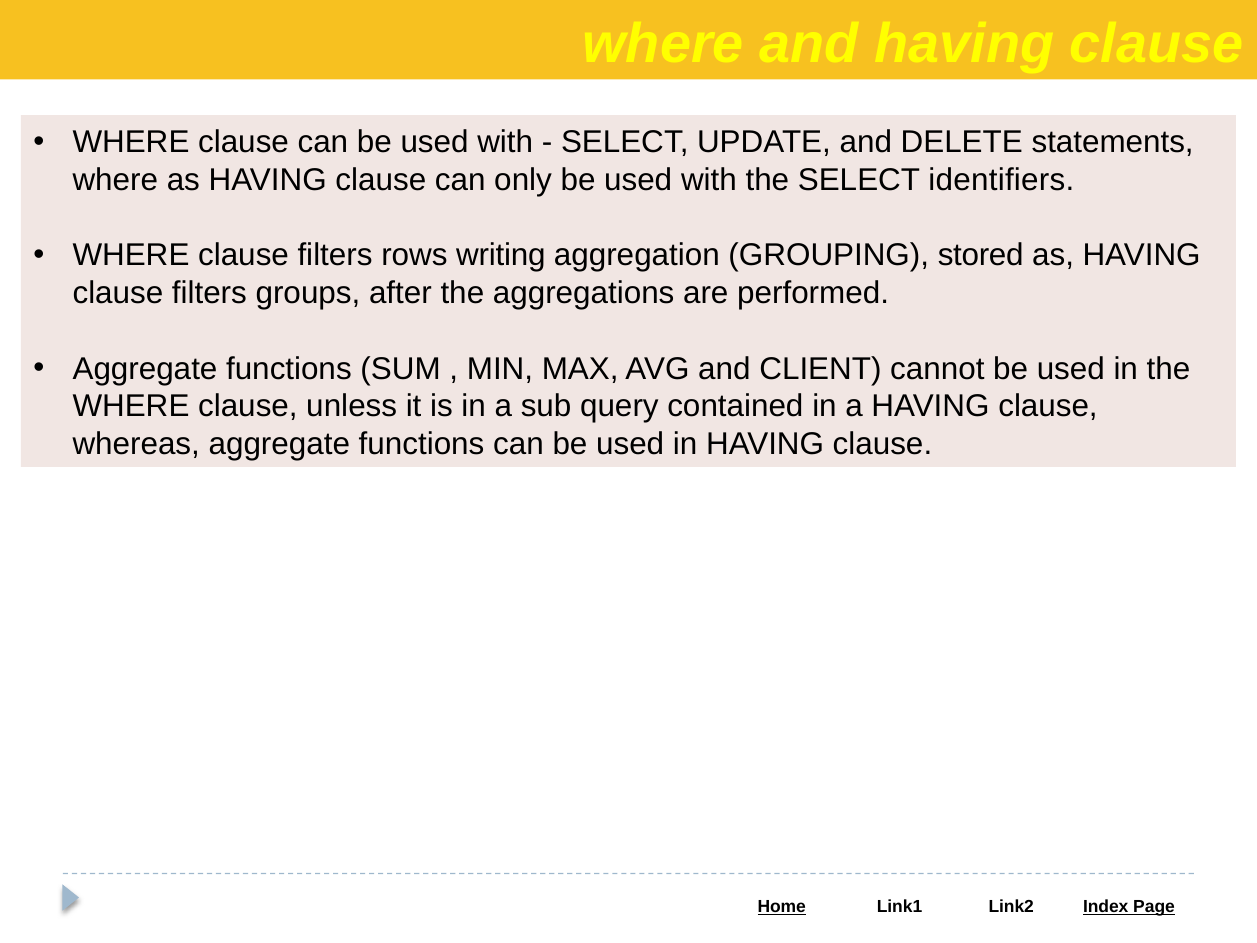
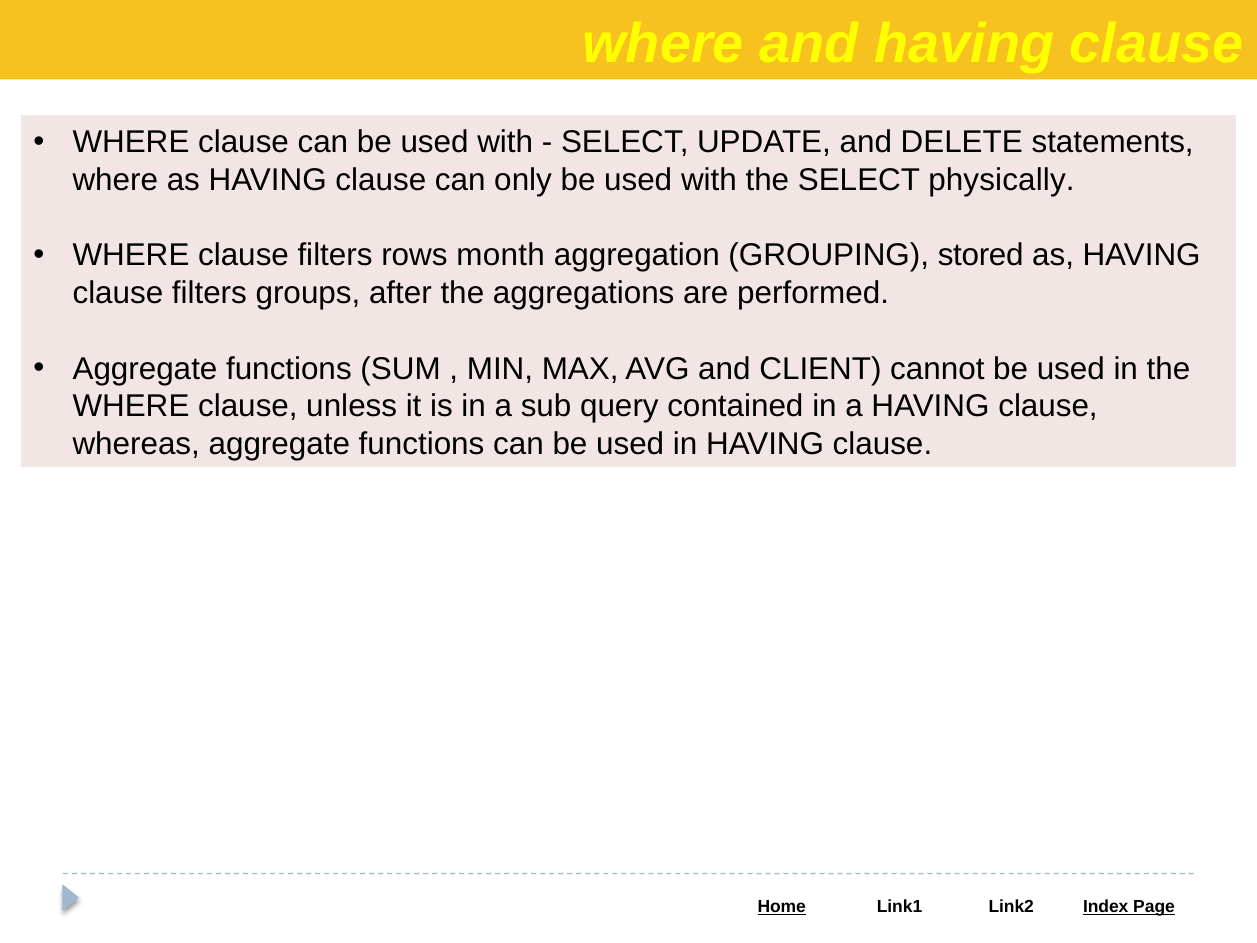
identifiers: identifiers -> physically (1001, 180)
writing: writing -> month (501, 256)
